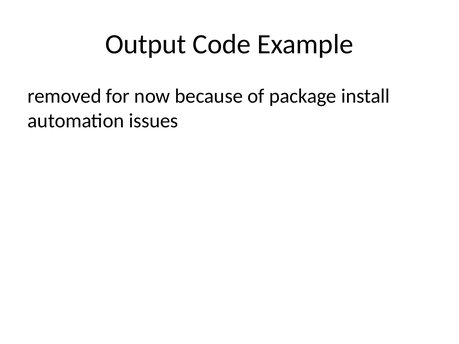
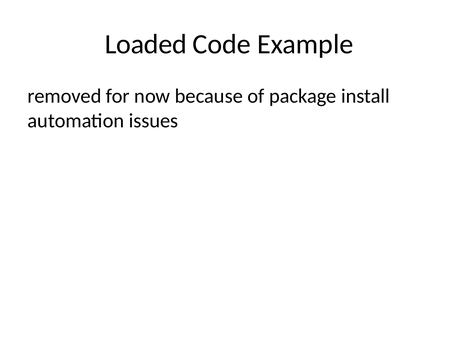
Output: Output -> Loaded (146, 44)
